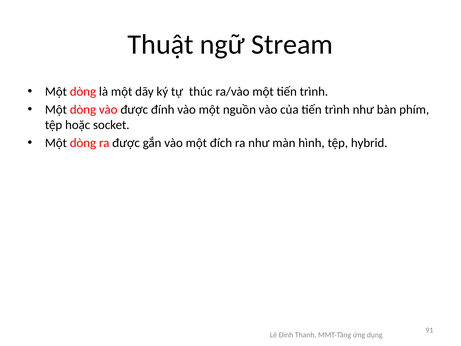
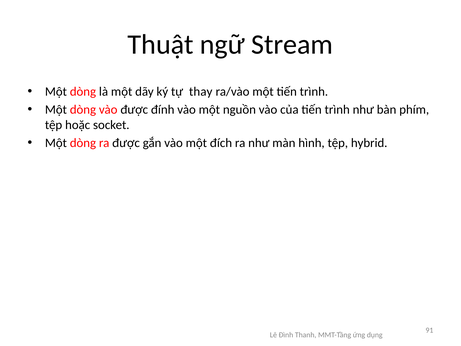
thúc: thúc -> thay (201, 92)
